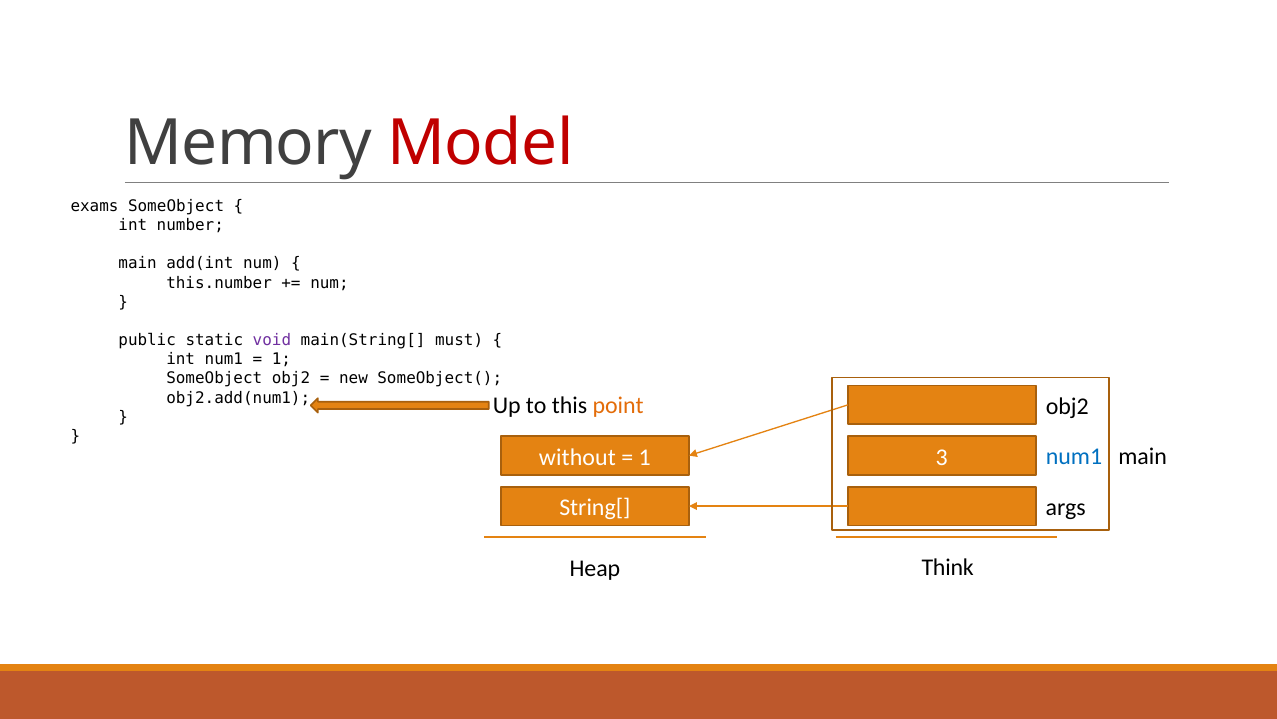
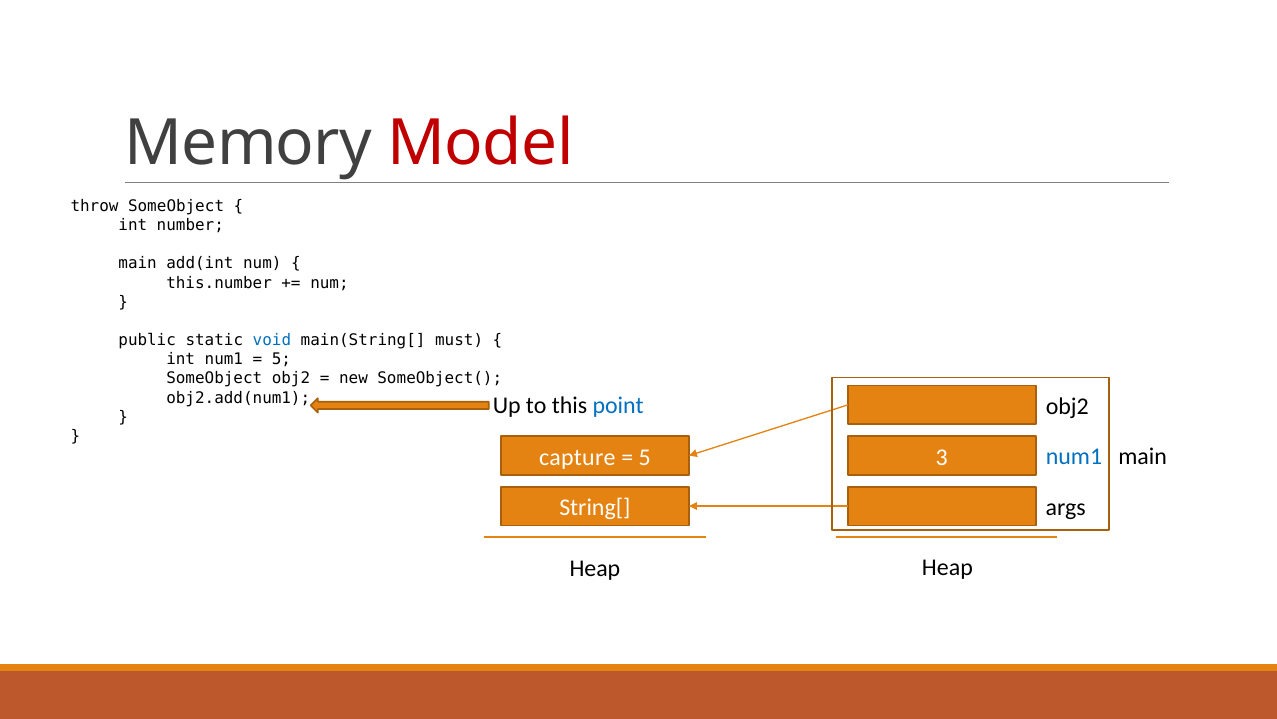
exams: exams -> throw (95, 206)
void colour: purple -> blue (272, 340)
1: 1 -> 5 (281, 359)
point colour: orange -> blue (618, 405)
without: without -> capture (577, 457)
1: 1 -> 5 (645, 457)
Heap Think: Think -> Heap (948, 567)
